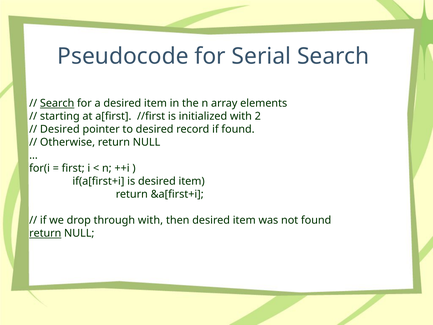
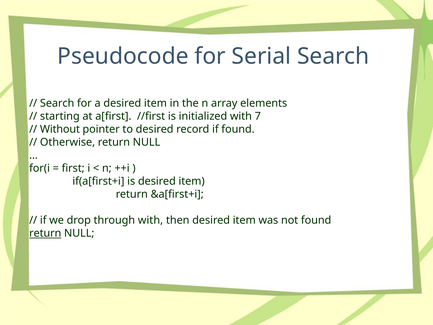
Search underline: present -> none (57, 103)
2: 2 -> 7 (258, 116)
Desired: Desired -> Without (60, 129)
